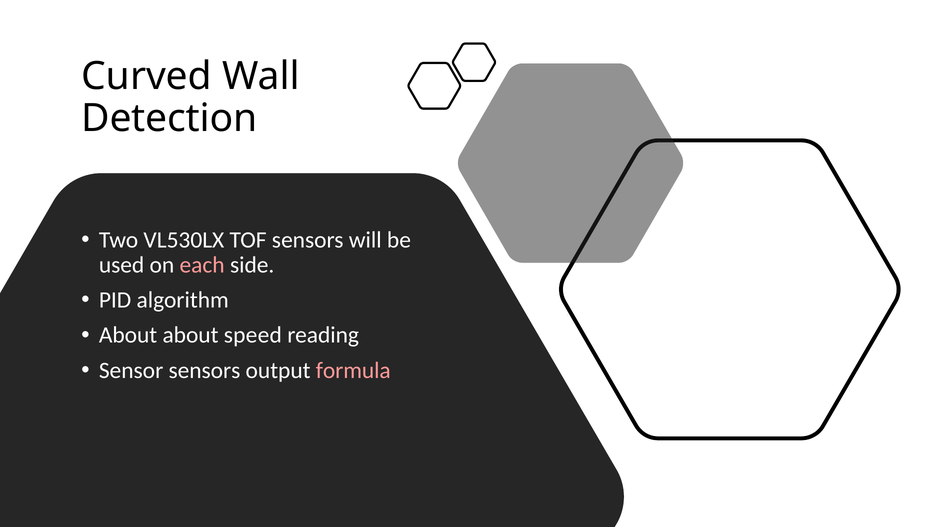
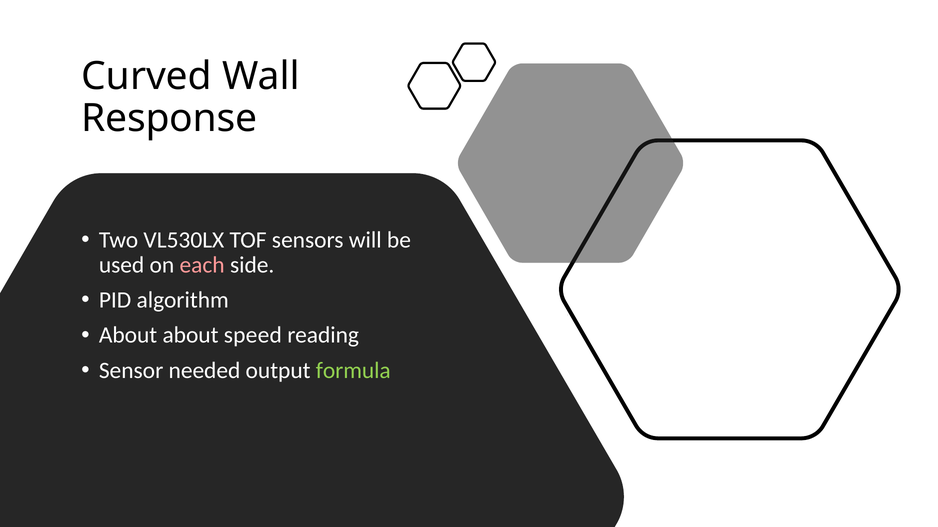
Detection: Detection -> Response (169, 119)
Sensor sensors: sensors -> needed (204, 371)
formula colour: pink -> light green (353, 371)
